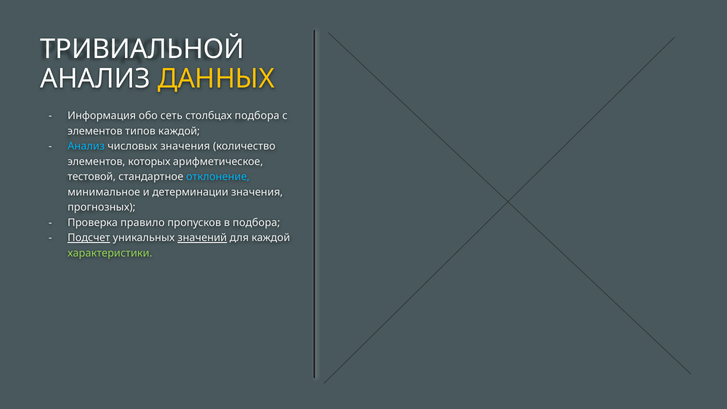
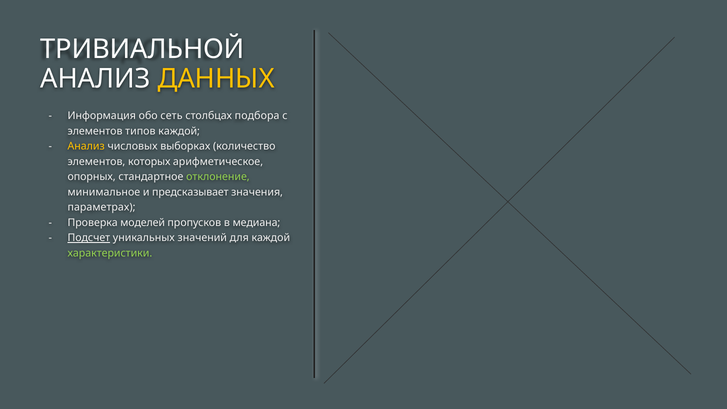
Анализ colour: light blue -> yellow (86, 146)
числовых значения: значения -> выборках (185, 146)
тестовой: тестовой -> опорных (92, 177)
отклонение colour: light blue -> light green (218, 177)
детерминации: детерминации -> предсказывает (190, 192)
прогнозных: прогнозных -> параметрах (102, 207)
правило: правило -> моделей (143, 223)
в подбора: подбора -> медиана (256, 223)
значений underline: present -> none (202, 238)
